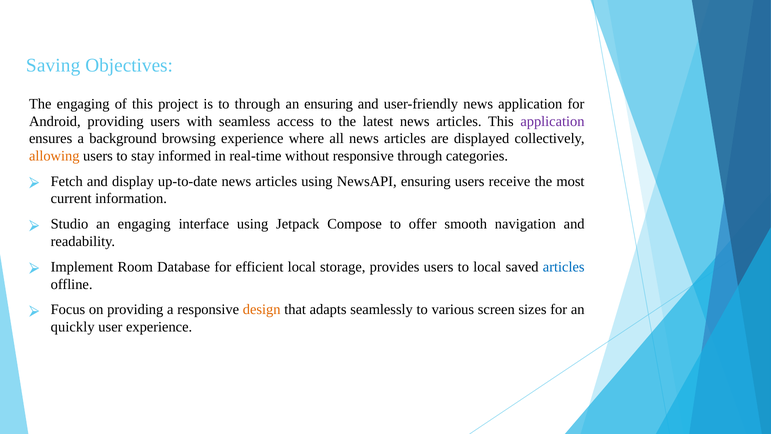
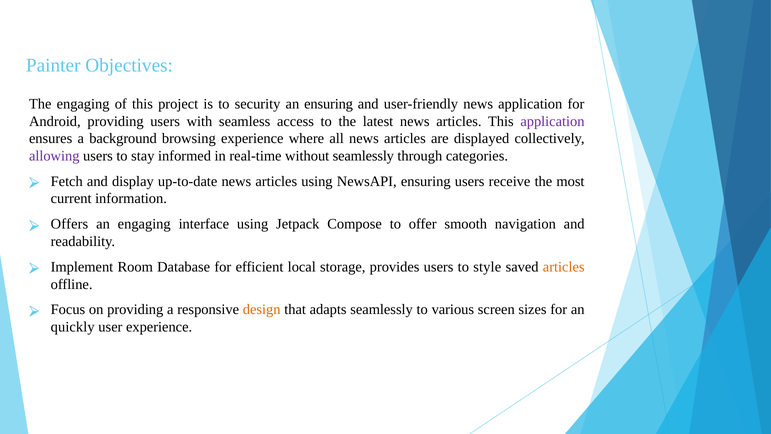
Saving: Saving -> Painter (53, 65)
to through: through -> security (258, 104)
allowing colour: orange -> purple (54, 156)
without responsive: responsive -> seamlessly (363, 156)
Studio: Studio -> Offers (69, 224)
to local: local -> style (487, 267)
articles colour: blue -> orange (564, 267)
